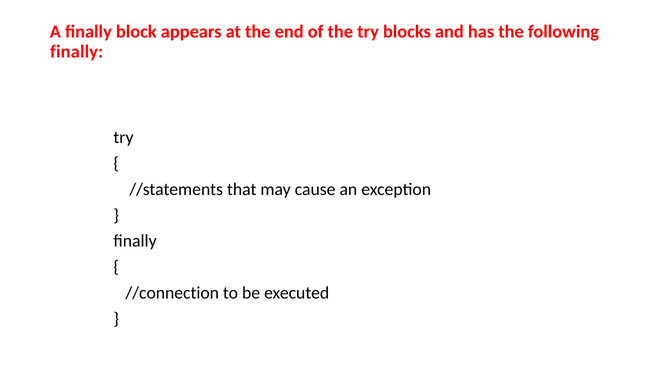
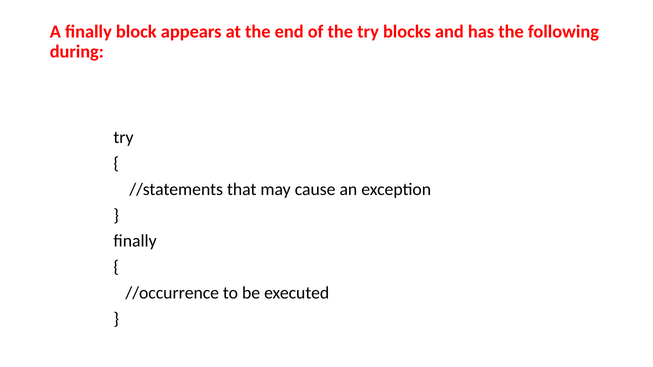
finally: finally -> during (77, 52)
//connection: //connection -> //occurrence (172, 293)
